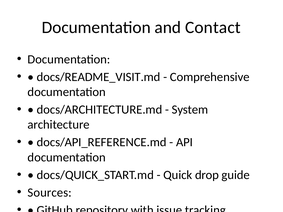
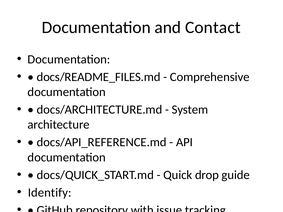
docs/README_VISIT.md: docs/README_VISIT.md -> docs/README_FILES.md (99, 77)
Sources: Sources -> Identify (50, 193)
